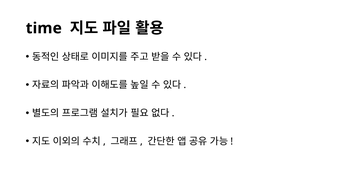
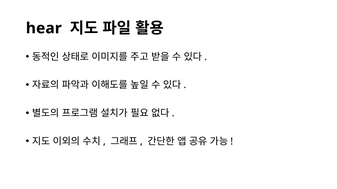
time: time -> hear (44, 28)
